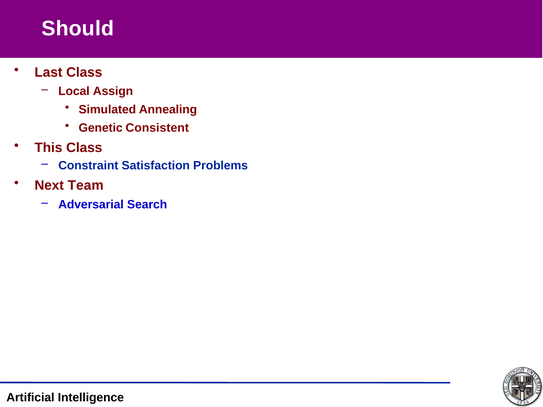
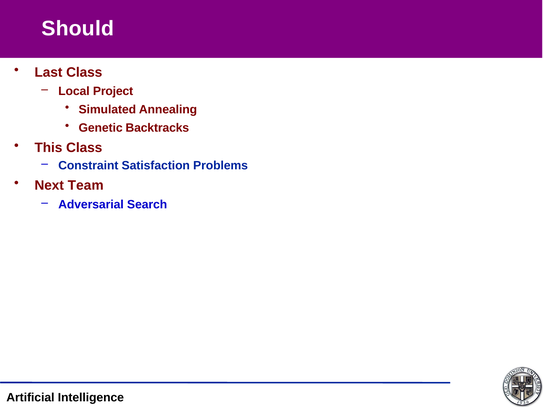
Assign: Assign -> Project (113, 91)
Consistent: Consistent -> Backtracks (157, 128)
